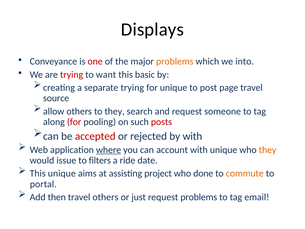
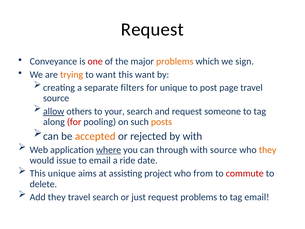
Displays: Displays -> Request (152, 30)
into: into -> sign (245, 61)
trying colour: red -> orange (72, 75)
this basic: basic -> want (145, 75)
separate trying: trying -> filters (132, 88)
allow underline: none -> present (54, 111)
to they: they -> your (115, 111)
posts colour: red -> orange (161, 122)
accepted colour: red -> orange (95, 136)
account: account -> through (172, 150)
with unique: unique -> source (223, 150)
to filters: filters -> email (100, 160)
done: done -> from (203, 173)
commute colour: orange -> red (245, 173)
portal: portal -> delete (43, 184)
Add then: then -> they (57, 197)
travel others: others -> search (105, 197)
